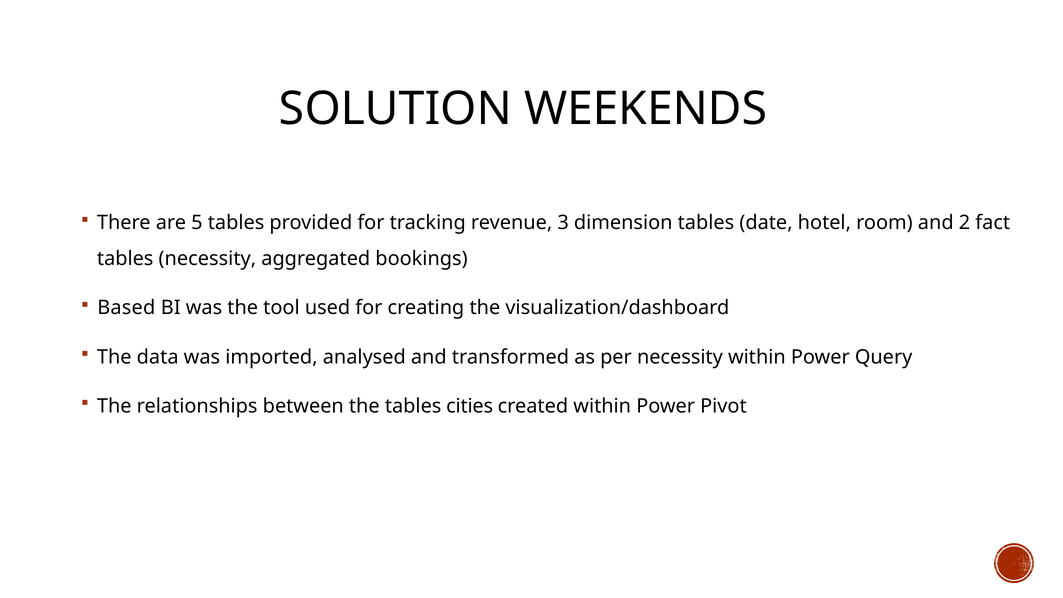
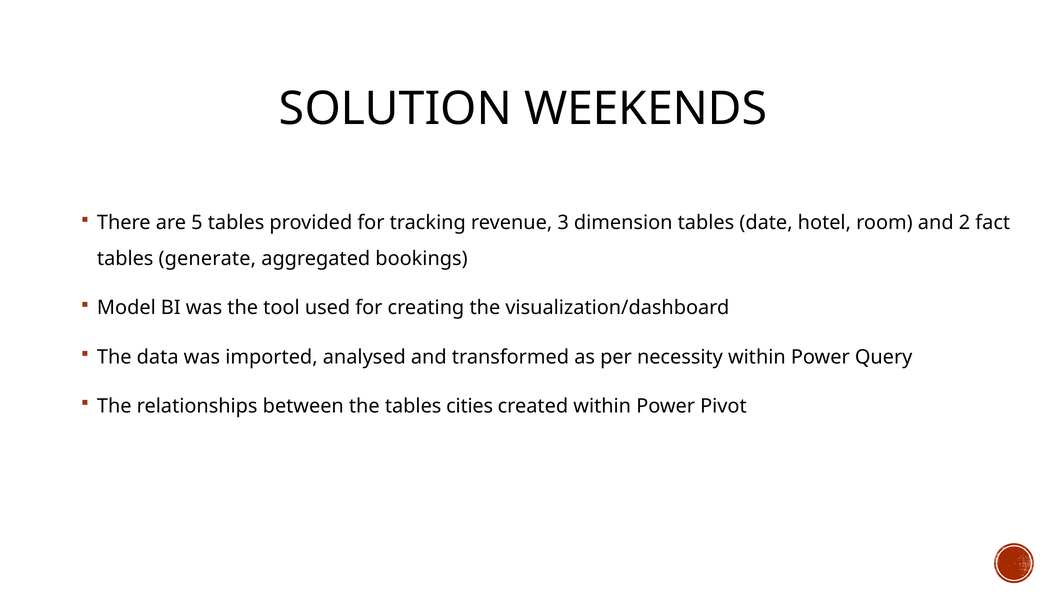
tables necessity: necessity -> generate (207, 259)
Based: Based -> Model (126, 308)
